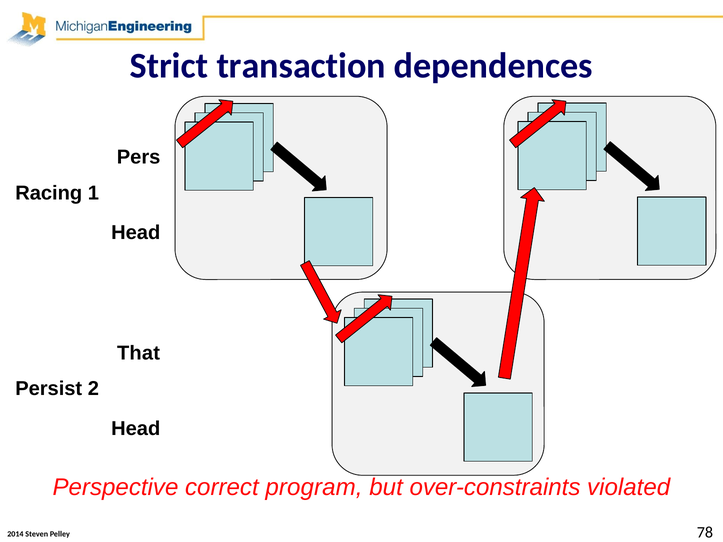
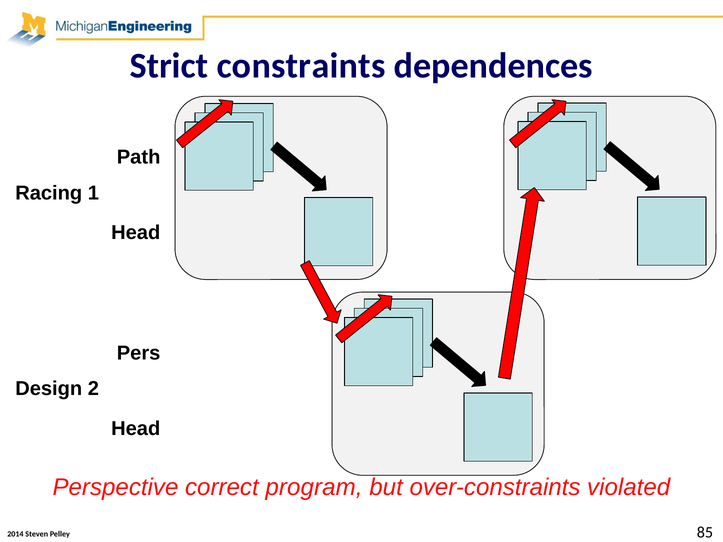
transaction: transaction -> constraints (301, 66)
Pers: Pers -> Path (139, 157)
That: That -> Pers (139, 353)
Persist: Persist -> Design (49, 389)
78: 78 -> 85 (705, 532)
